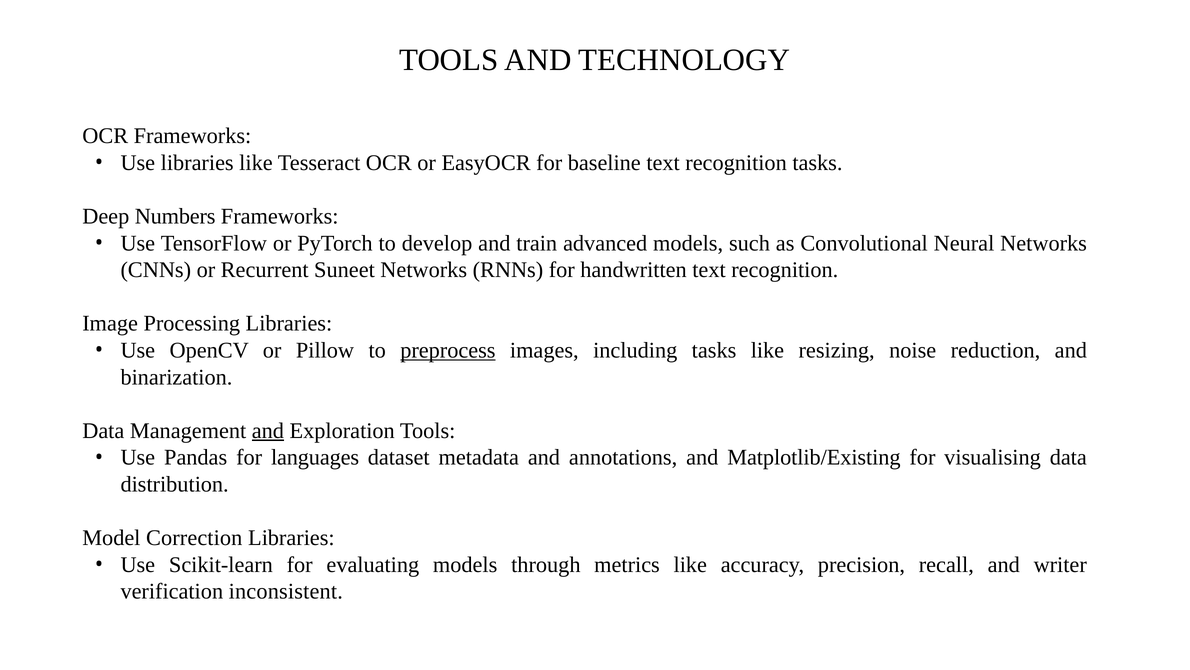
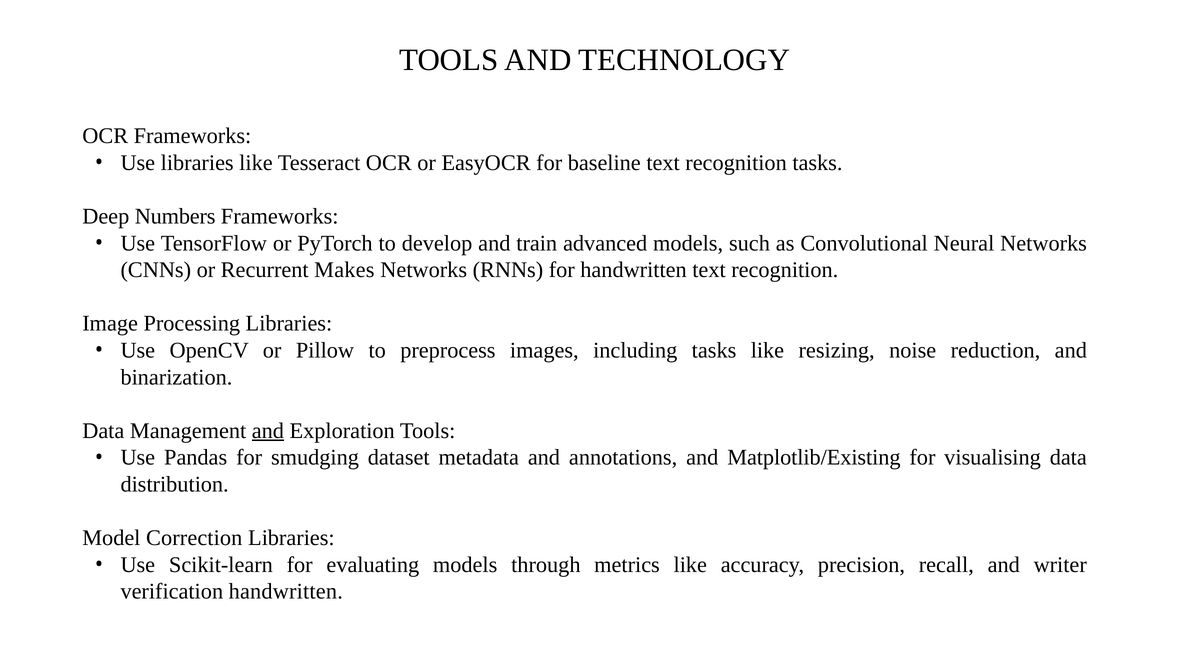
Suneet: Suneet -> Makes (344, 270)
preprocess underline: present -> none (448, 350)
languages: languages -> smudging (315, 457)
verification inconsistent: inconsistent -> handwritten (286, 591)
